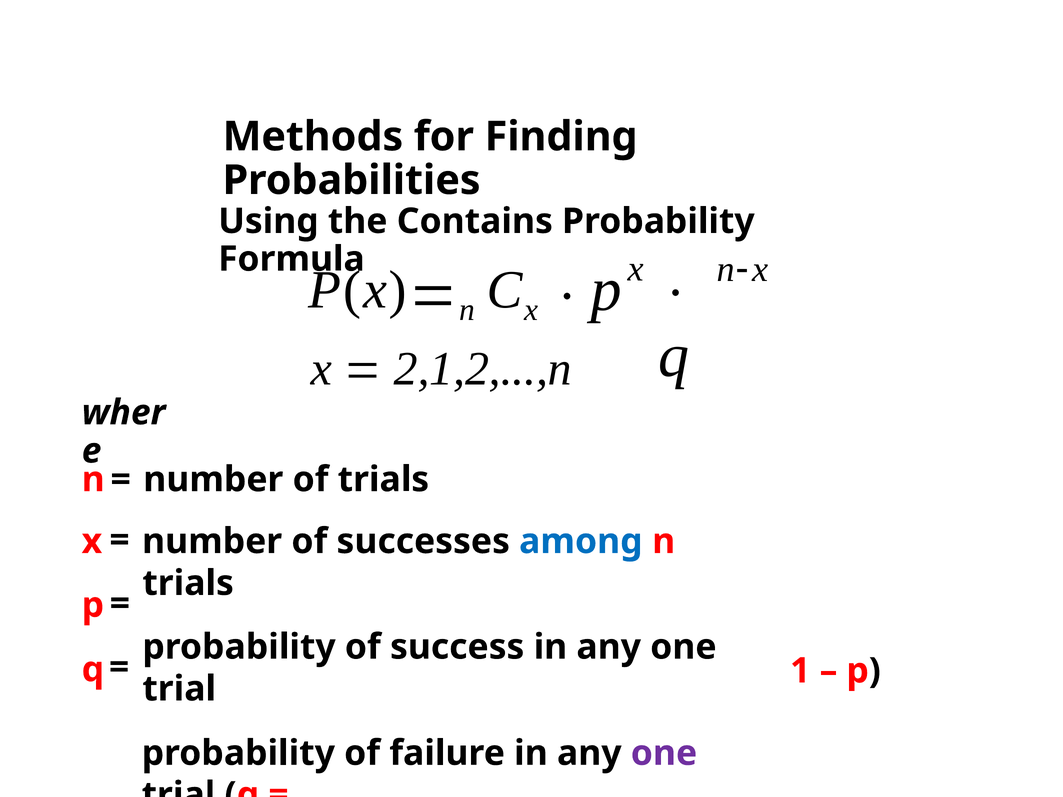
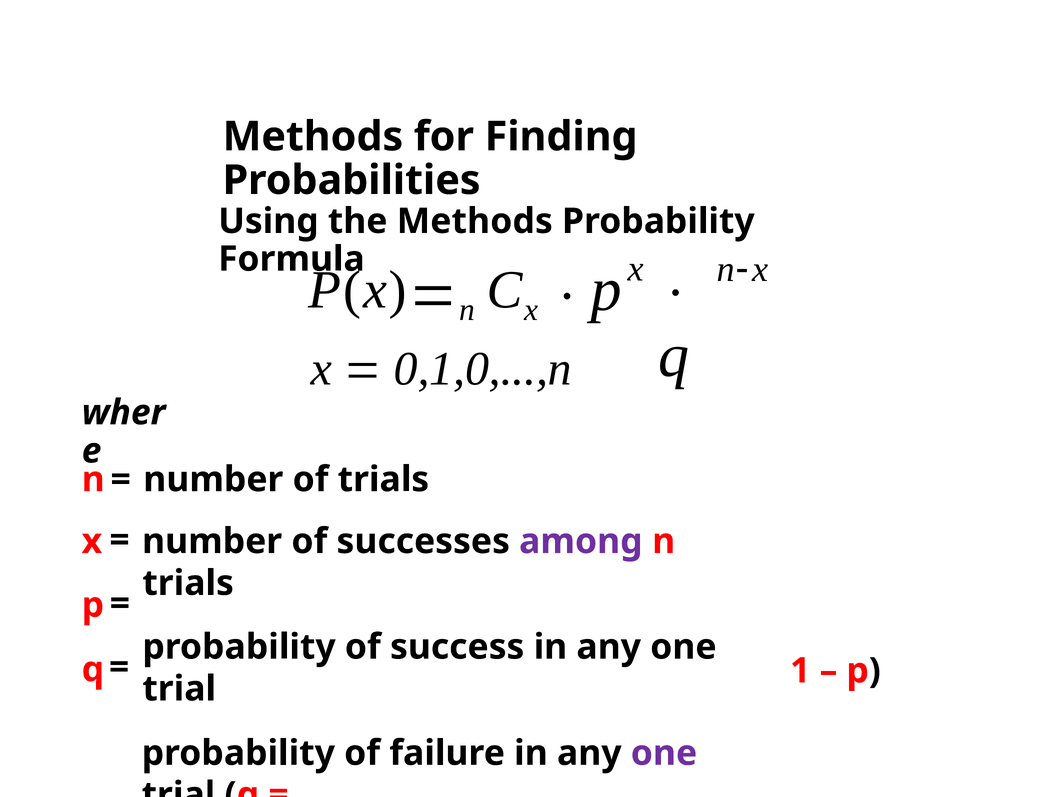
the Contains: Contains -> Methods (475, 221)
2,1,2,...,n: 2,1,2,...,n -> 0,1,0,...,n (483, 369)
among colour: blue -> purple (581, 542)
